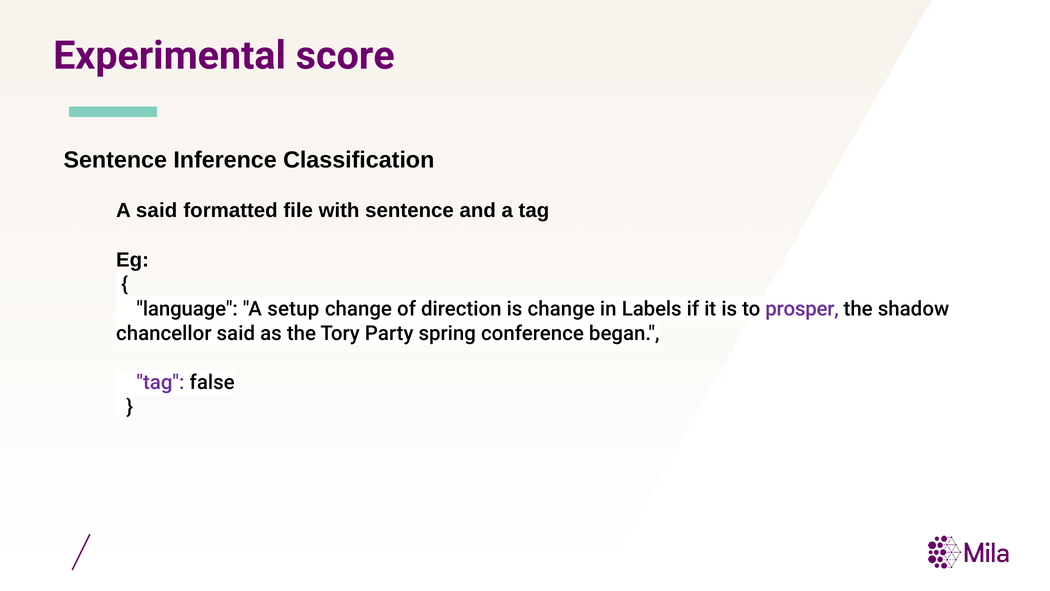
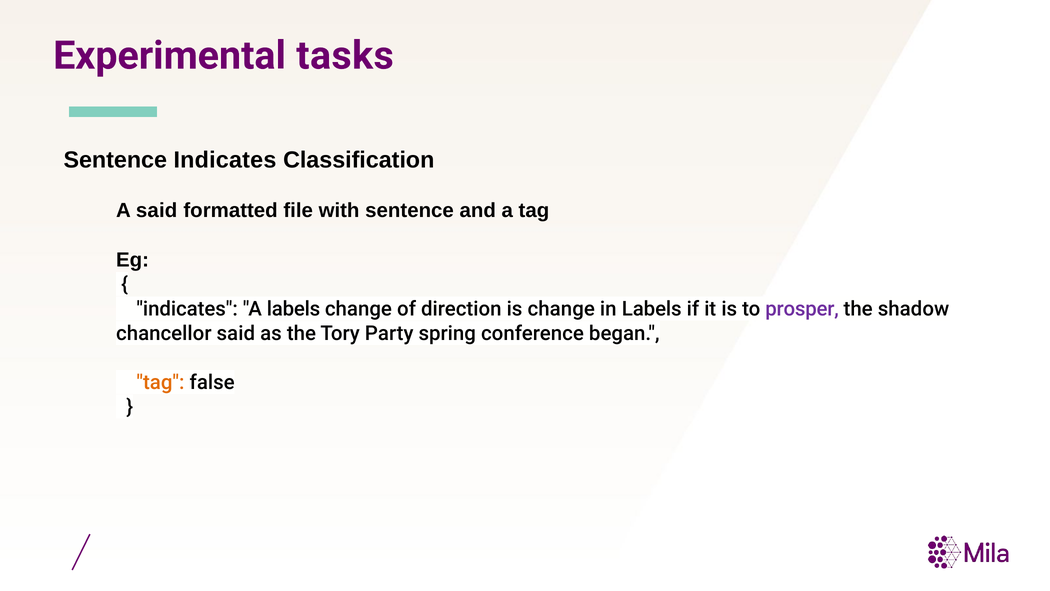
score: score -> tasks (345, 56)
Sentence Inference: Inference -> Indicates (225, 160)
language: language -> indicates (187, 309)
A setup: setup -> labels (293, 309)
tag colour: purple -> orange (160, 382)
